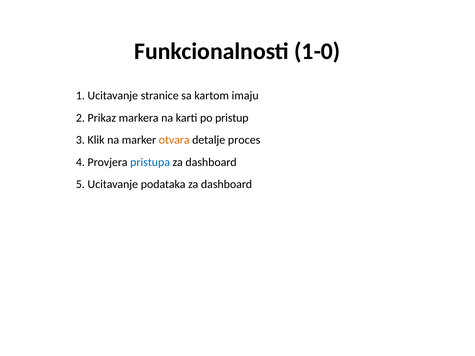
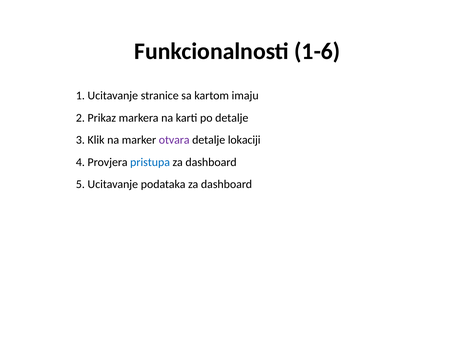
1-0: 1-0 -> 1-6 (317, 51)
po pristup: pristup -> detalje (232, 118)
otvara colour: orange -> purple (174, 140)
proces: proces -> lokaciji (244, 140)
